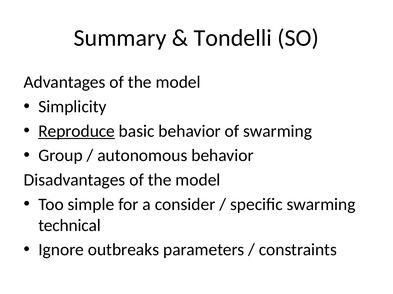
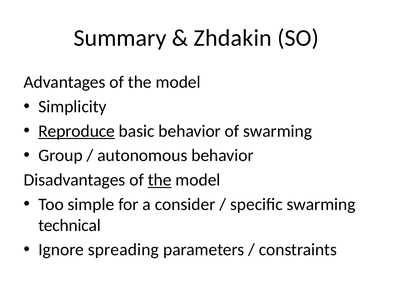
Tondelli: Tondelli -> Zhdakin (233, 38)
the underline: none -> present (160, 180)
outbreaks: outbreaks -> spreading (123, 250)
